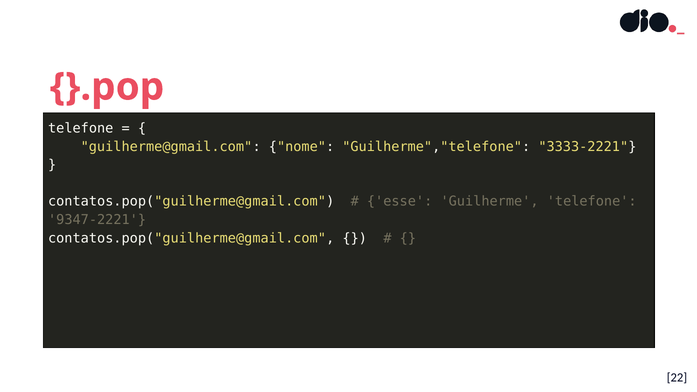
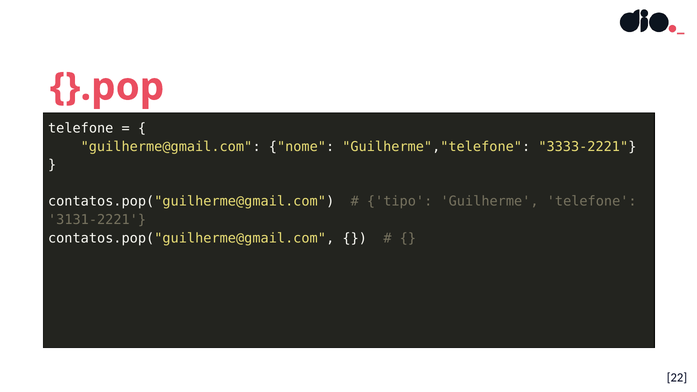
esse: esse -> tipo (400, 202)
9347-2221: 9347-2221 -> 3131-2221 (97, 220)
